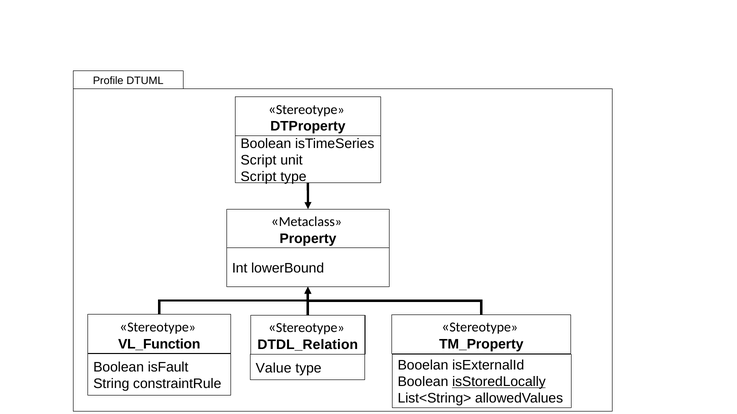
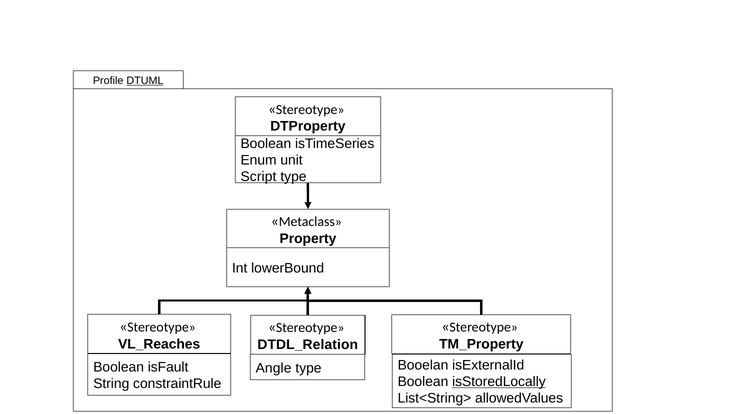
DTUML underline: none -> present (145, 81)
Script: Script -> Enum (259, 160)
VL_Function: VL_Function -> VL_Reaches (159, 344)
Value: Value -> Angle (274, 369)
